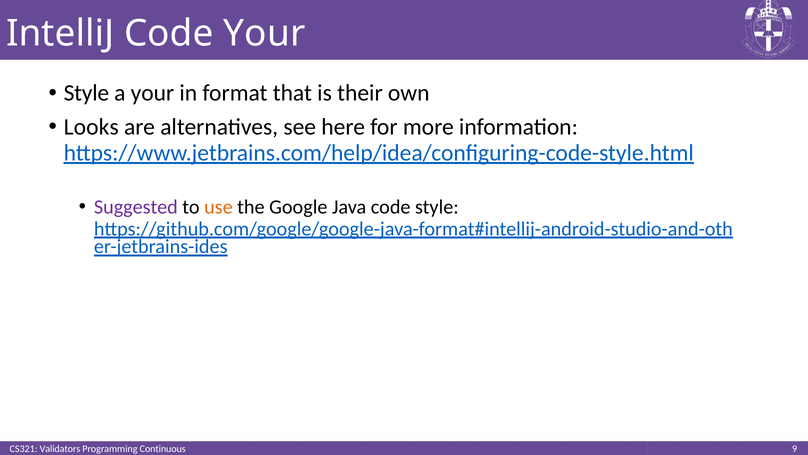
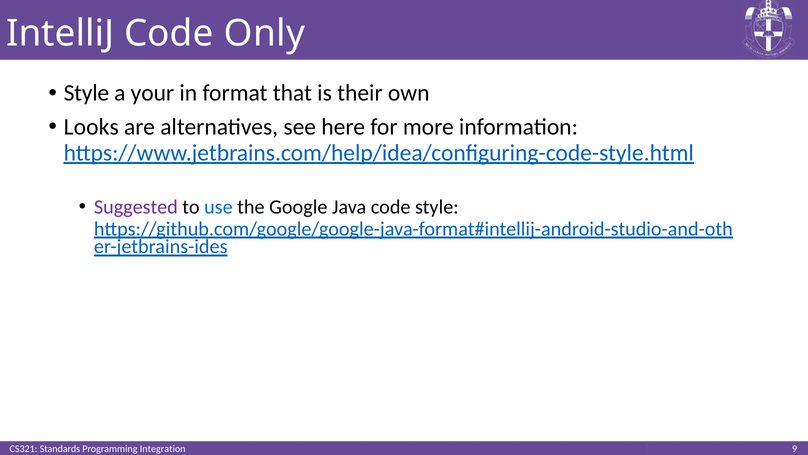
Code Your: Your -> Only (264, 33)
use colour: orange -> blue (218, 207)
Validators: Validators -> Standards (60, 448)
Continuous: Continuous -> Integration (163, 448)
